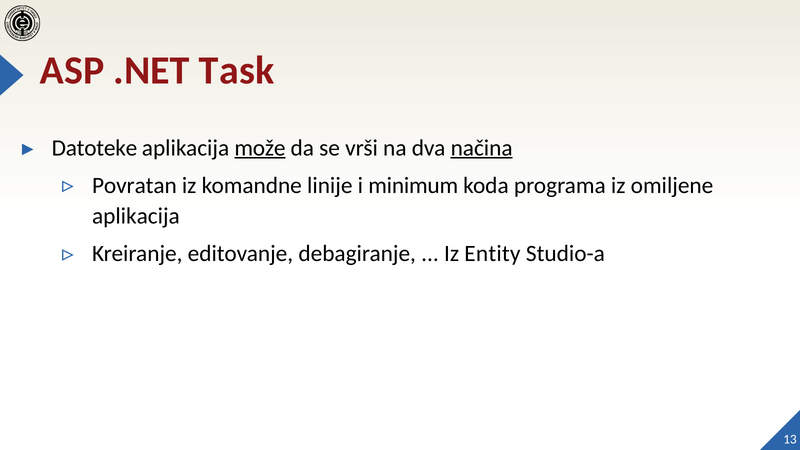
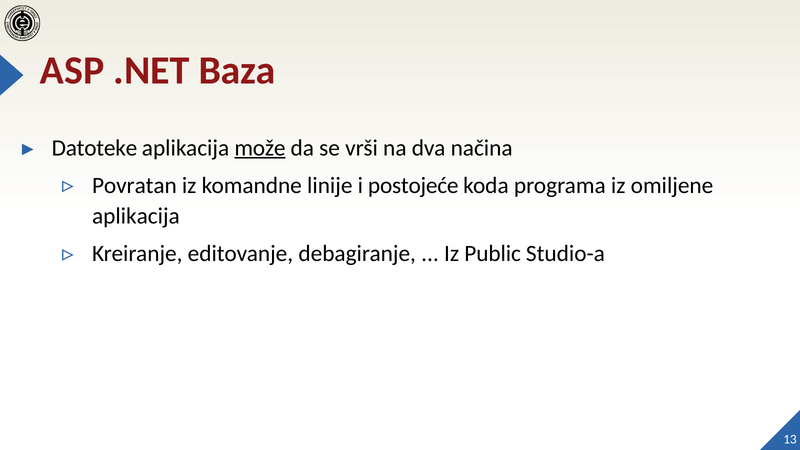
Task: Task -> Baza (237, 70)
načina underline: present -> none (482, 148)
minimum: minimum -> postojeće (413, 185)
Entity: Entity -> Public (493, 254)
